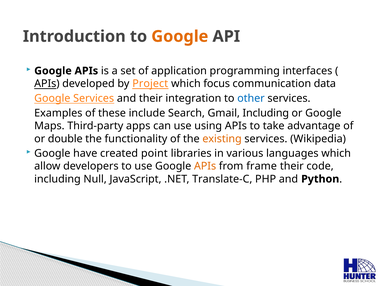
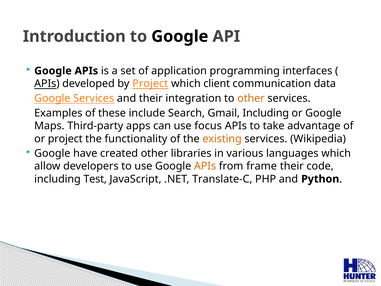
Google colour: orange -> black (180, 36)
focus: focus -> client (217, 84)
other colour: blue -> orange (251, 98)
using: using -> focus (208, 126)
or double: double -> project (65, 139)
created point: point -> other (154, 153)
Null: Null -> Test (95, 179)
